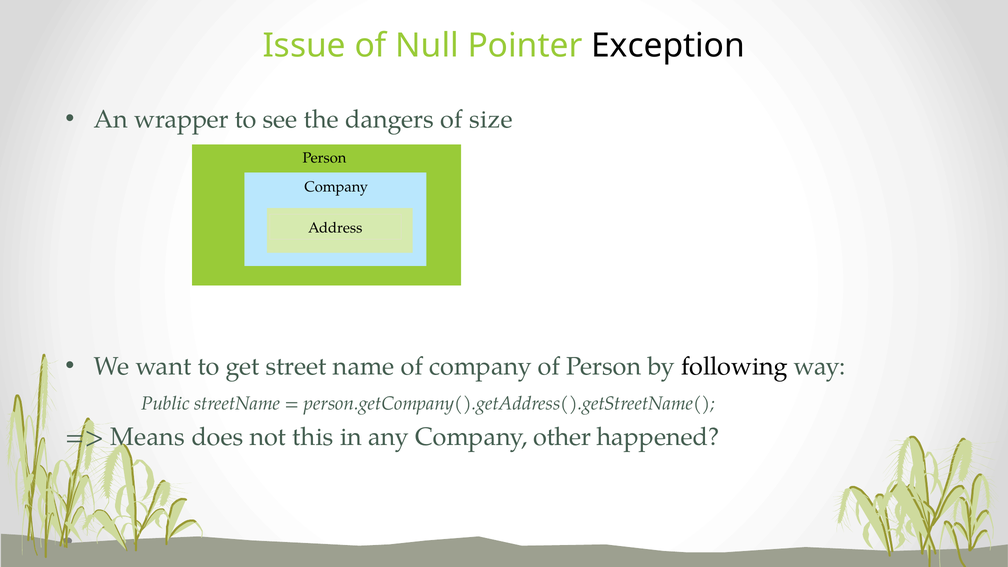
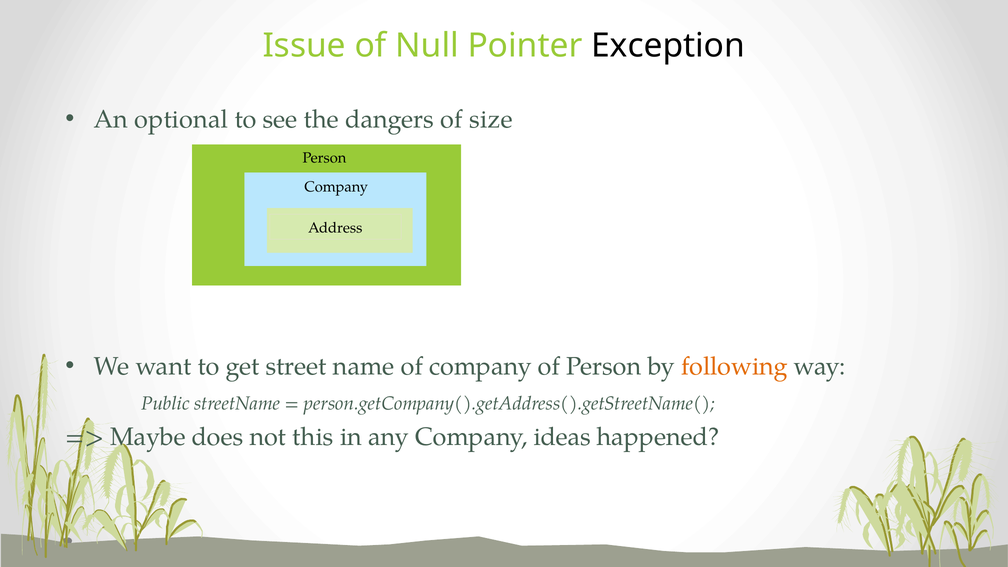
wrapper: wrapper -> optional (181, 120)
following colour: black -> orange (734, 366)
Means: Means -> Maybe (148, 437)
other: other -> ideas (562, 437)
